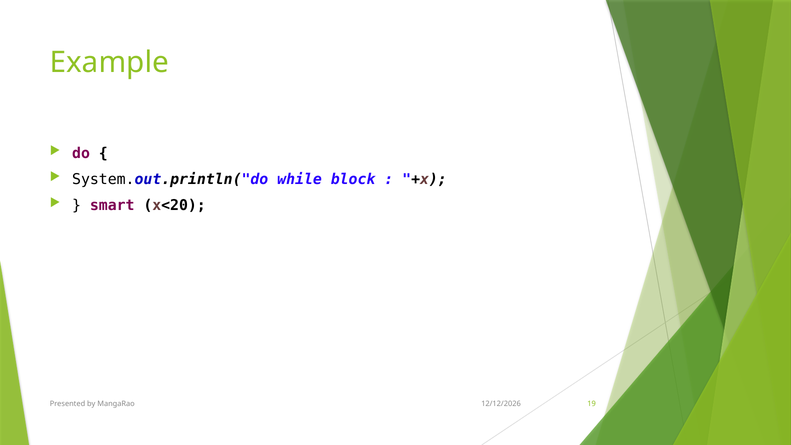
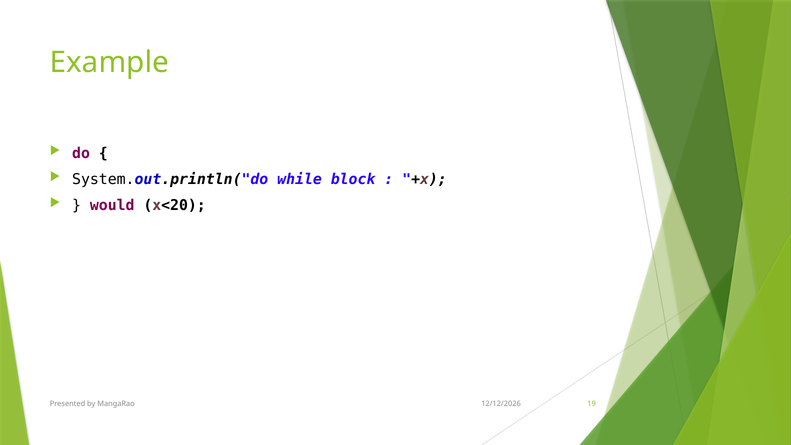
smart: smart -> would (112, 205)
